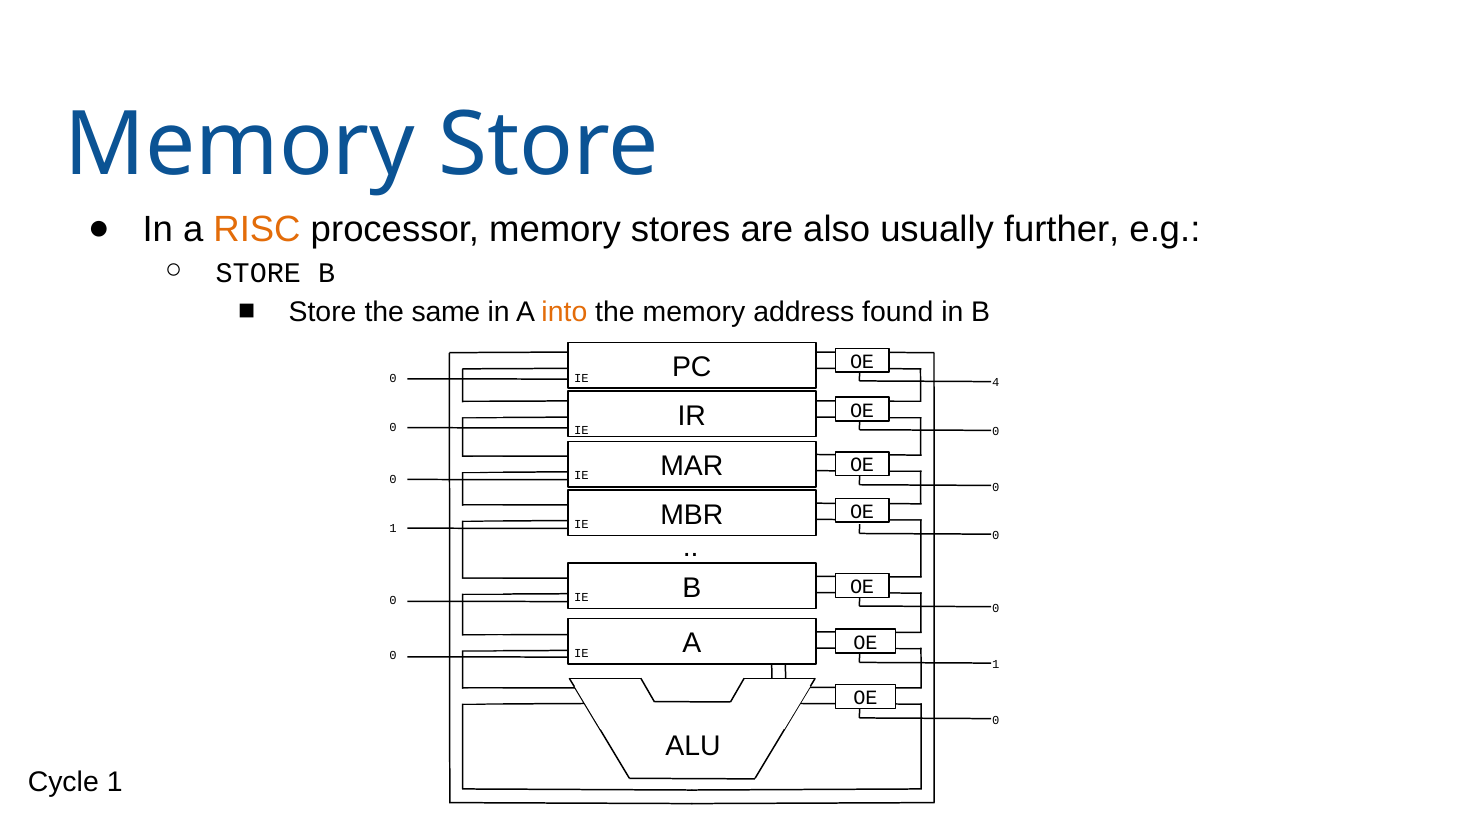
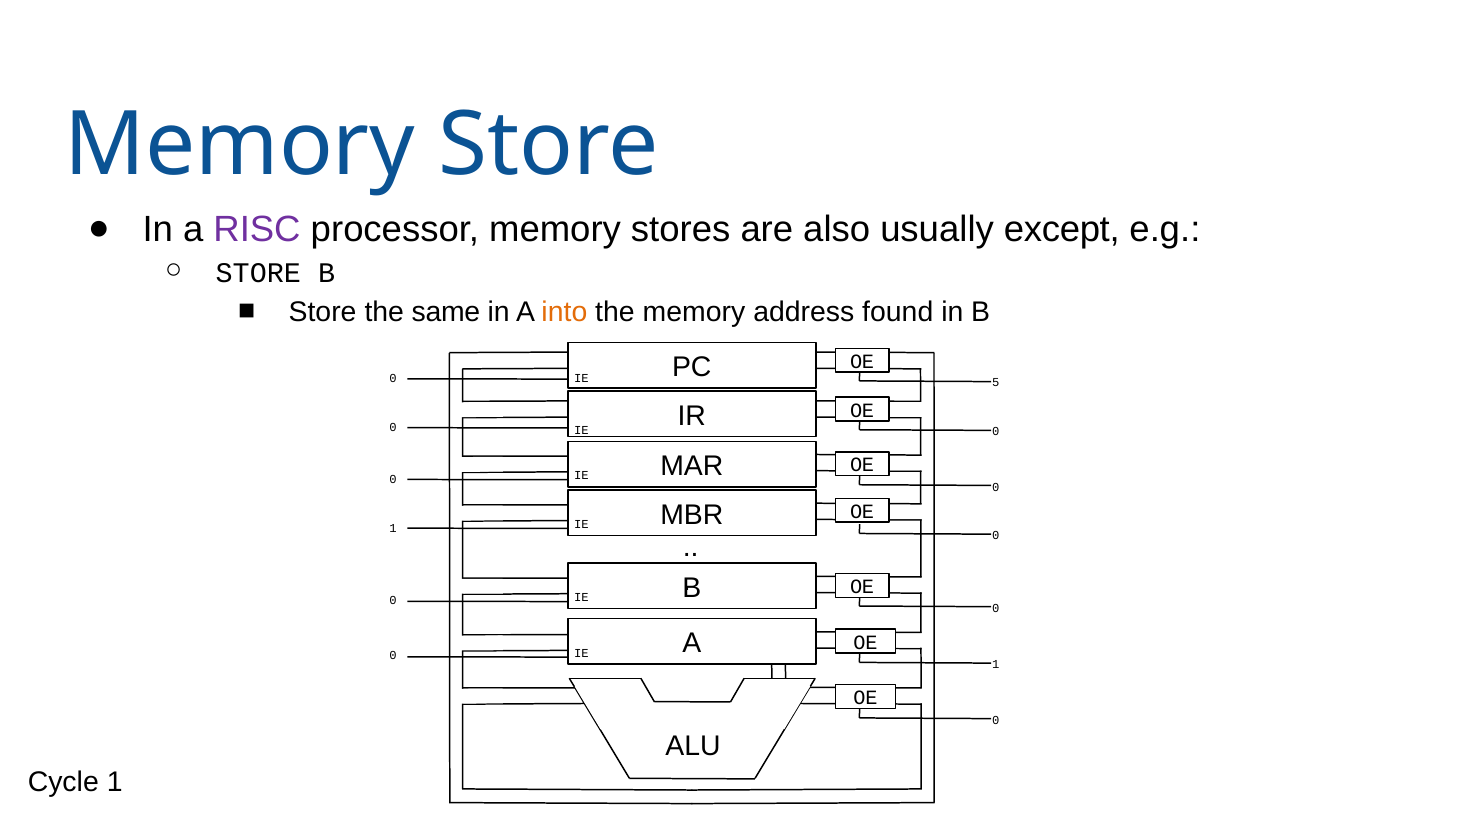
RISC colour: orange -> purple (257, 230)
further: further -> except (1062, 230)
4: 4 -> 5 (996, 382)
